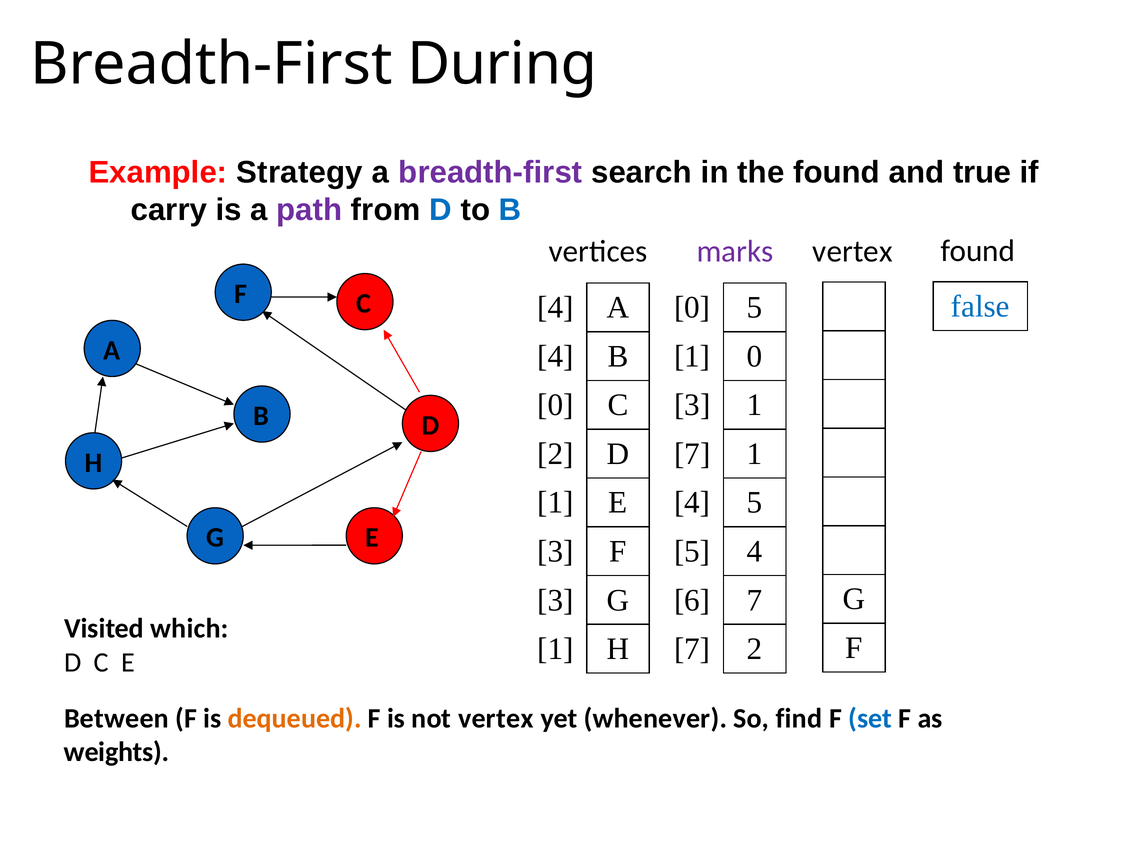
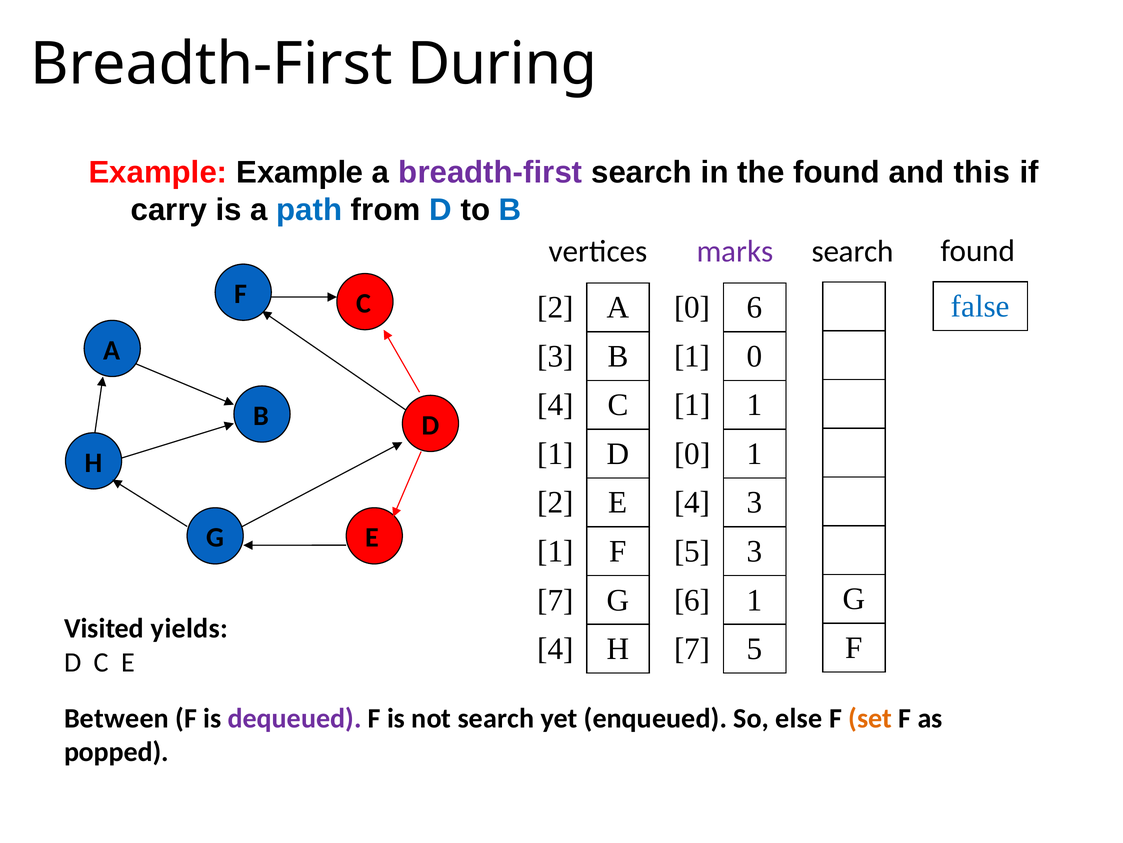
Example Strategy: Strategy -> Example (300, 172)
true: true -> this (982, 172)
path colour: purple -> blue (309, 210)
vertex: vertex -> search (853, 251)
4: 4 -> 2 (555, 307)
0 5: 5 -> 6 (755, 307)
4: 4 -> 3 (555, 356)
0: 0 -> 4 (555, 405)
3: 3 -> 1 (692, 405)
2: 2 -> 1 (555, 453)
7: 7 -> 0 (692, 453)
1: 1 -> 2 (555, 502)
4 5: 5 -> 3 (755, 502)
3: 3 -> 1 (555, 551)
5 4: 4 -> 3 (755, 551)
3: 3 -> 7 (555, 600)
7: 7 -> 1 (755, 600)
which: which -> yields (189, 628)
1: 1 -> 4 (555, 648)
7 2: 2 -> 5 (755, 648)
dequeued colour: orange -> purple (295, 718)
not vertex: vertex -> search (496, 718)
whenever: whenever -> enqueued (655, 718)
find: find -> else (799, 718)
set colour: blue -> orange (870, 718)
weights: weights -> popped (116, 752)
